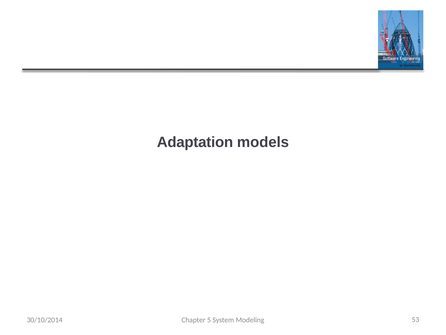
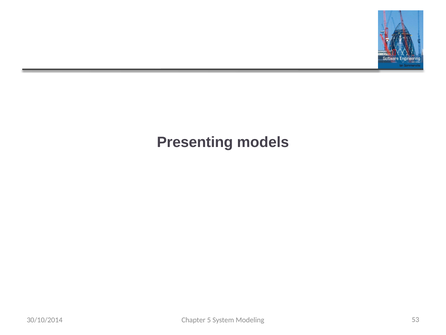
Adaptation: Adaptation -> Presenting (195, 142)
